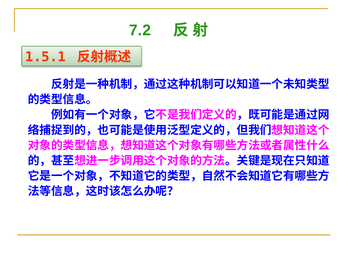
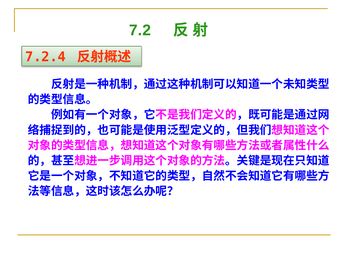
1.5.1: 1.5.1 -> 7.2.4 (46, 57)
